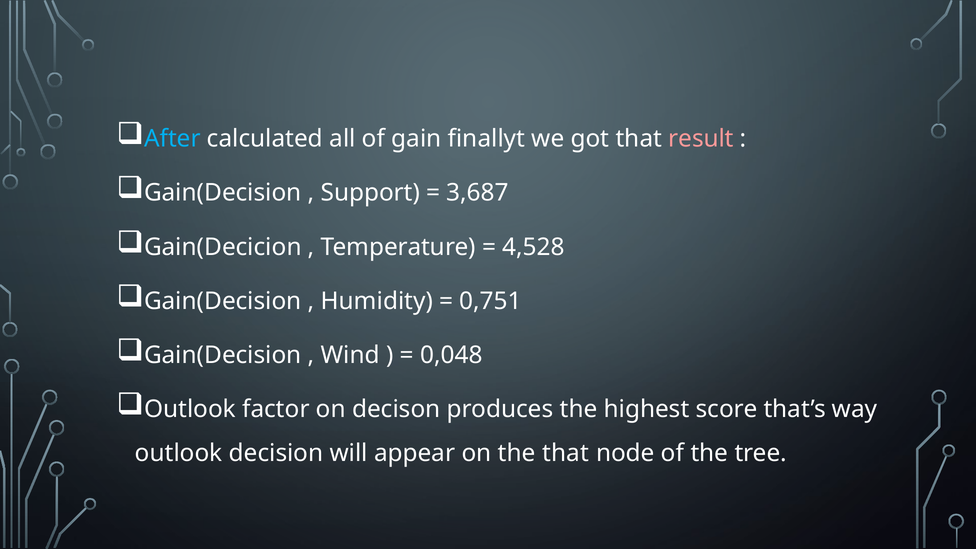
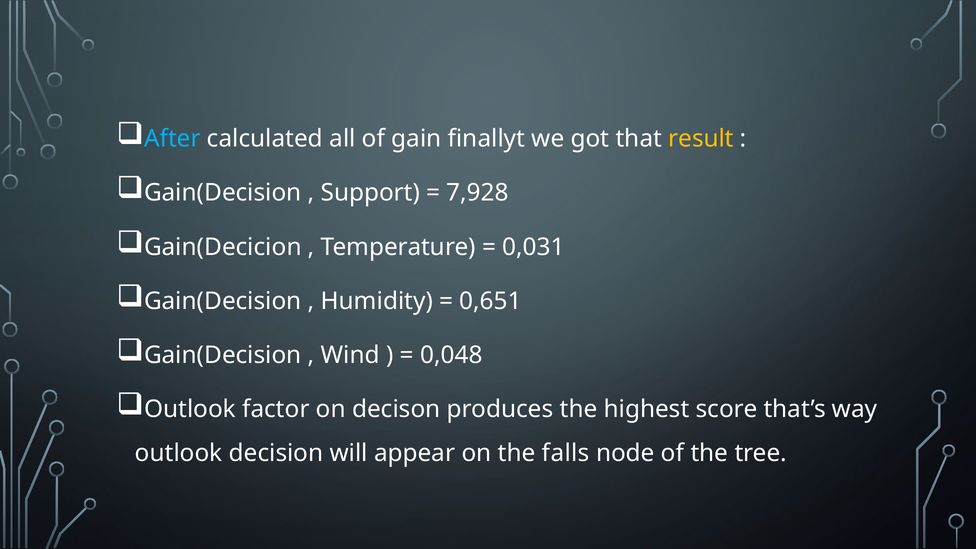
result colour: pink -> yellow (701, 139)
3,687: 3,687 -> 7,928 (478, 193)
4,528: 4,528 -> 0,031 (534, 247)
0,751: 0,751 -> 0,651 (491, 301)
the that: that -> falls (566, 453)
